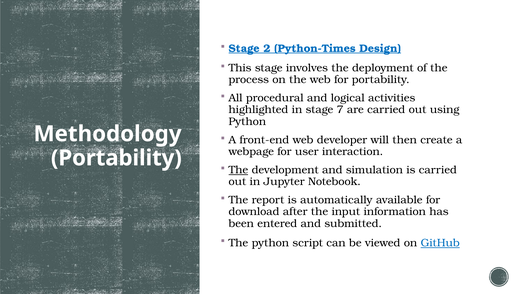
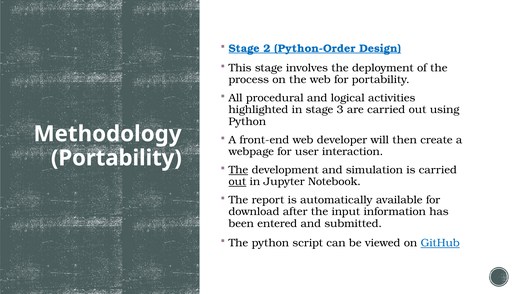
Python-Times: Python-Times -> Python-Order (315, 48)
7: 7 -> 3 (340, 110)
out underline: none -> present (237, 182)
